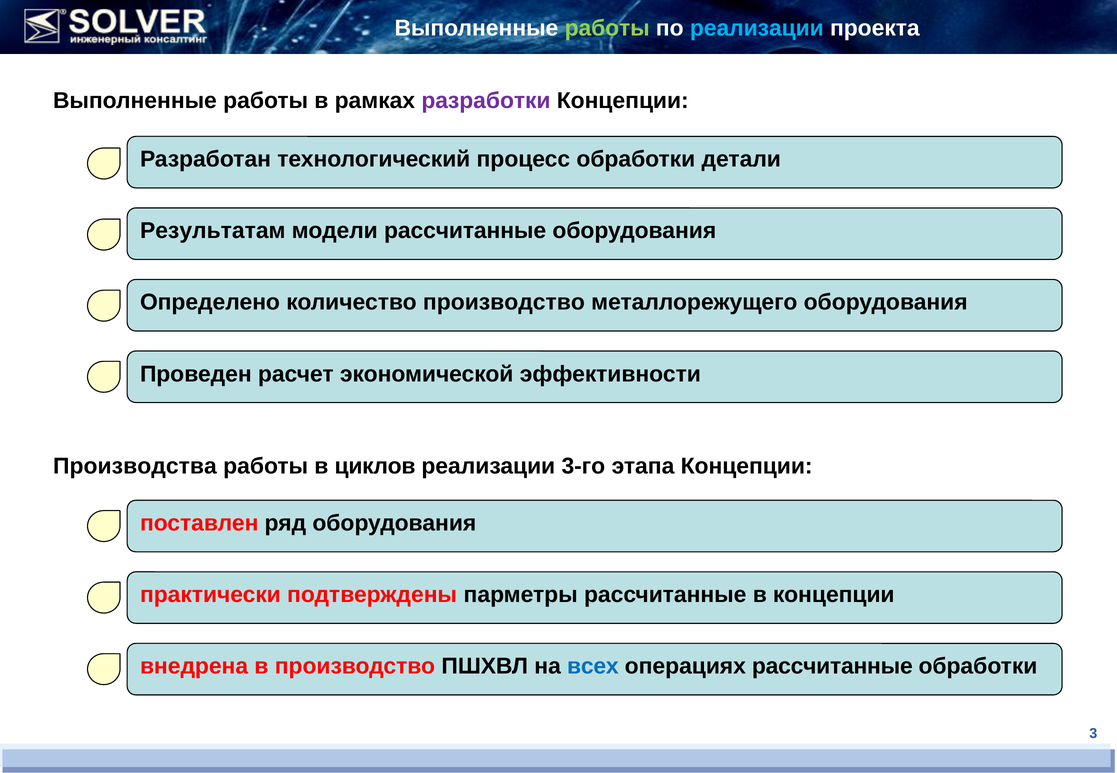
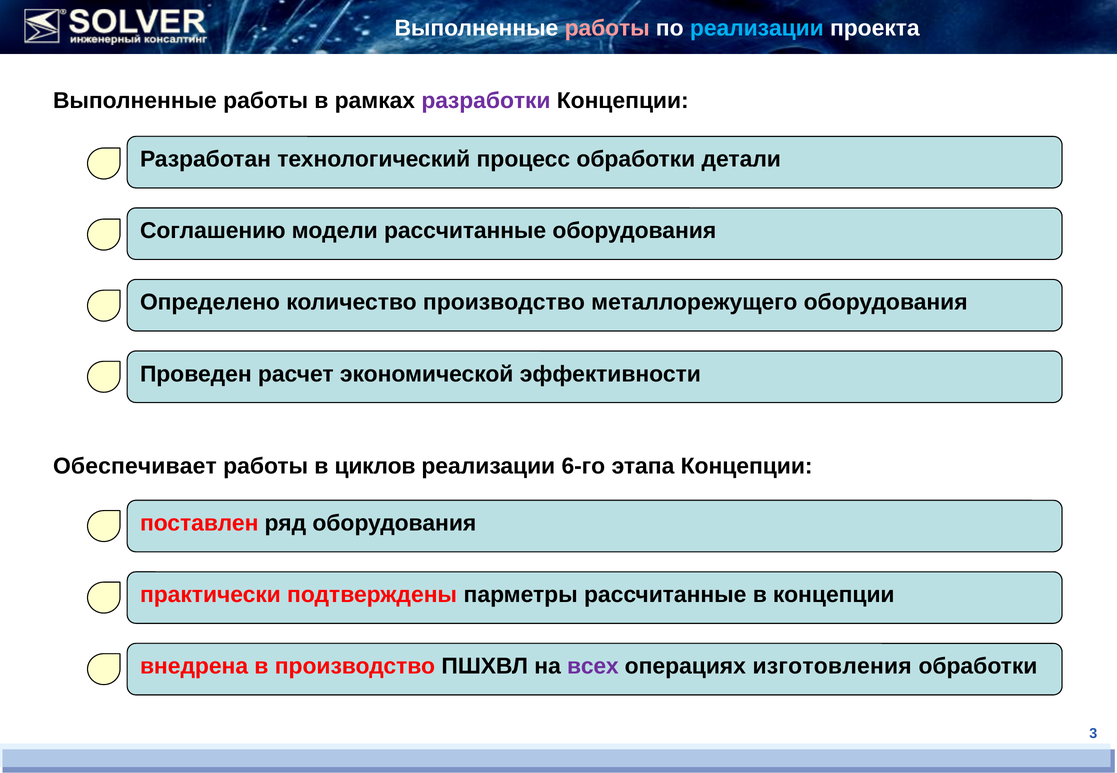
работы colour: light green -> pink (607, 28)
Результатам: Результатам -> Соглашению (213, 231)
Производства: Производства -> Обеспечивает (135, 466)
3-го: 3-го -> 6-го (583, 466)
всех colour: blue -> purple (593, 667)
операциях рассчитанные: рассчитанные -> изготовления (832, 667)
